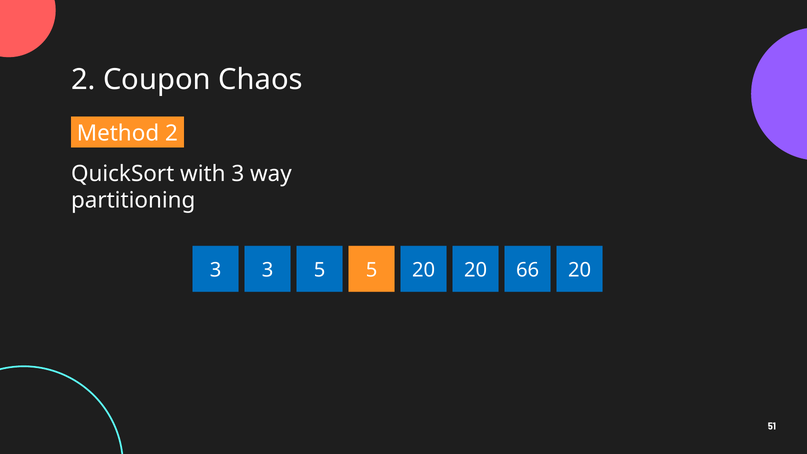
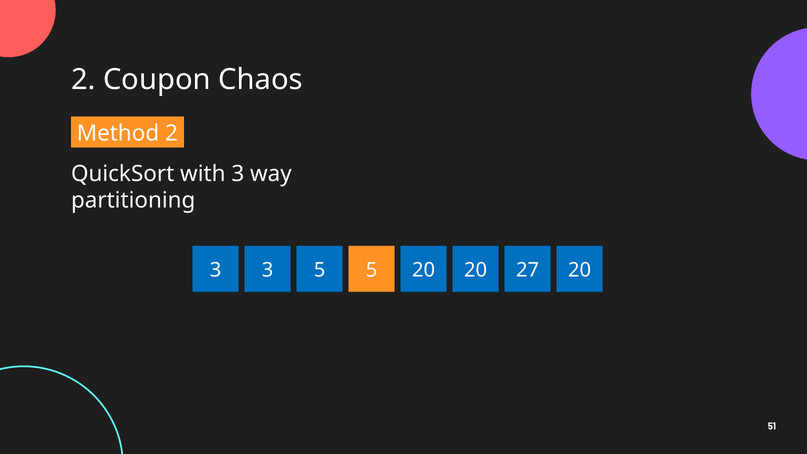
66: 66 -> 27 (528, 270)
